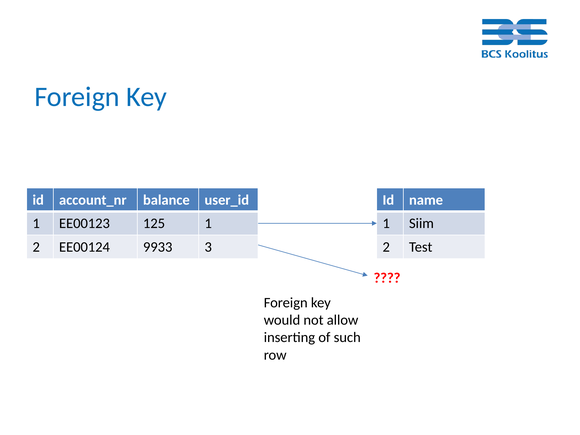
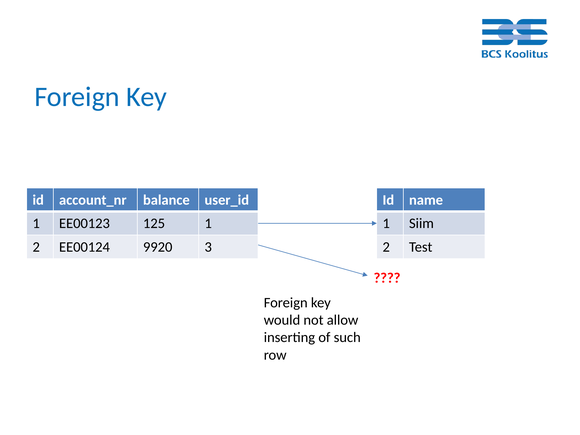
9933: 9933 -> 9920 (158, 247)
